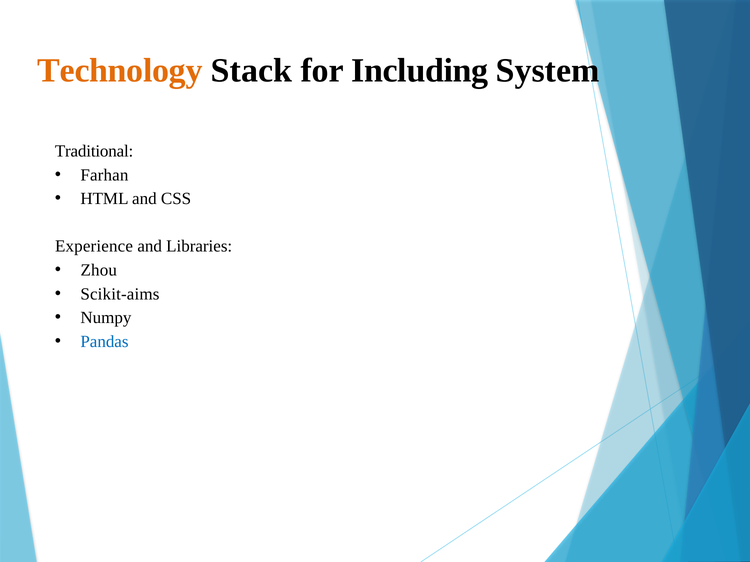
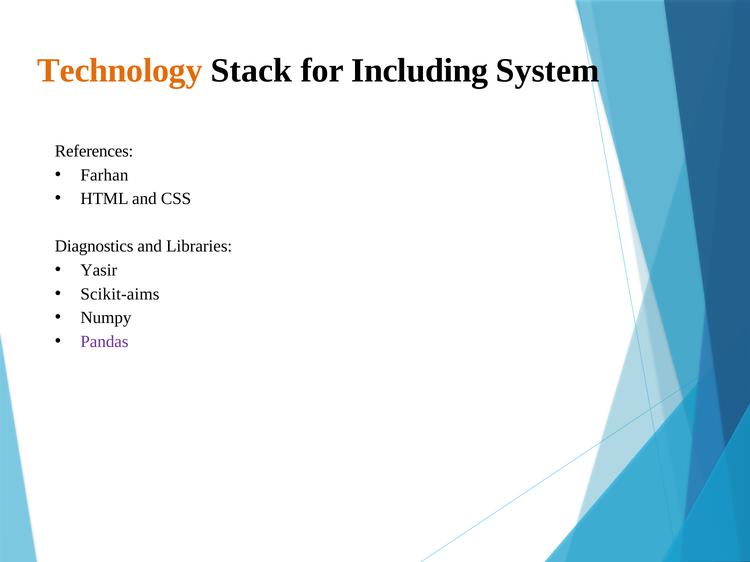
Traditional: Traditional -> References (94, 151)
Experience: Experience -> Diagnostics (94, 247)
Zhou: Zhou -> Yasir (99, 270)
Pandas colour: blue -> purple (104, 342)
